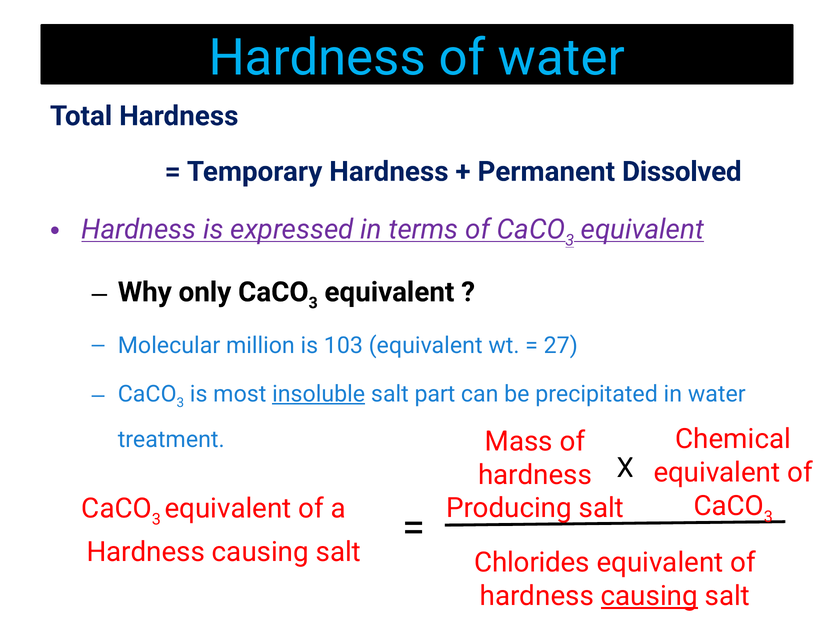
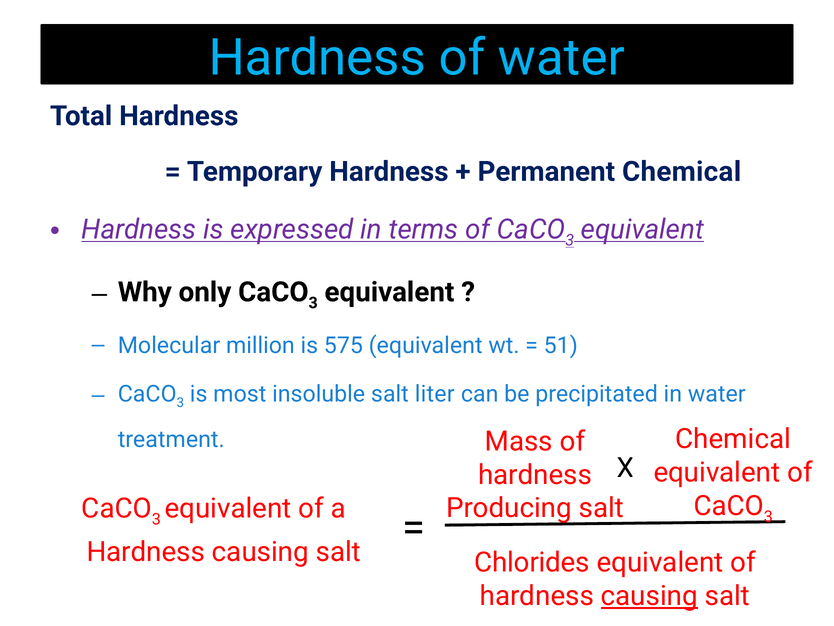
Permanent Dissolved: Dissolved -> Chemical (682, 172)
103: 103 -> 575 (343, 345)
27: 27 -> 51 (561, 345)
insoluble underline: present -> none (319, 394)
part: part -> liter (435, 394)
